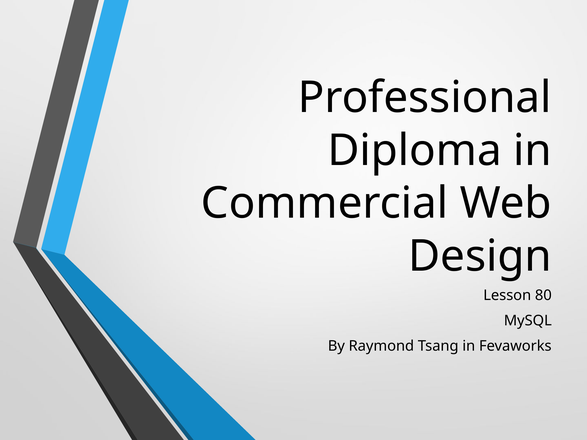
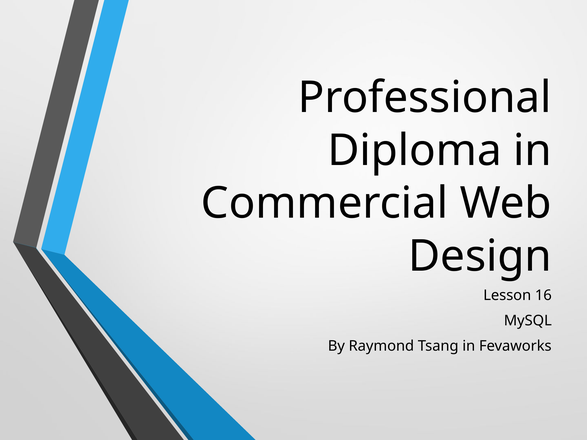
80: 80 -> 16 (543, 295)
